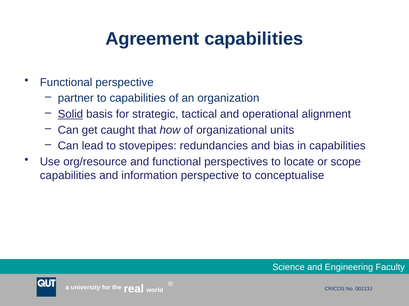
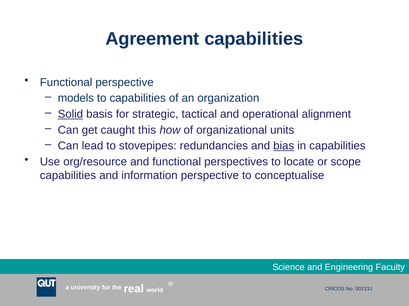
partner: partner -> models (76, 98)
that: that -> this (147, 130)
bias underline: none -> present (284, 146)
